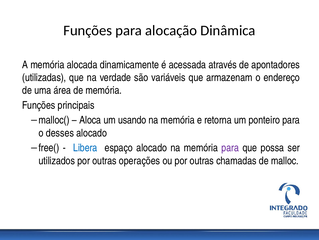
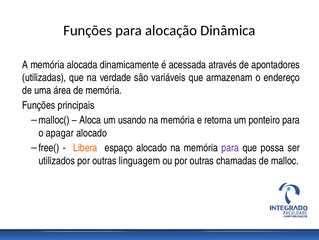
desses: desses -> apagar (60, 133)
Libera colour: blue -> orange (85, 147)
operações: operações -> linguagem (139, 160)
